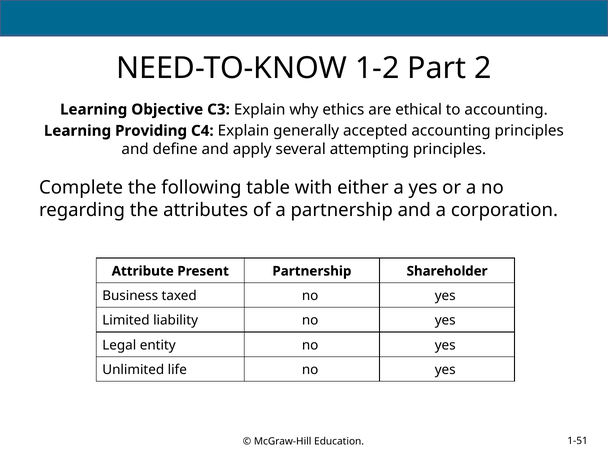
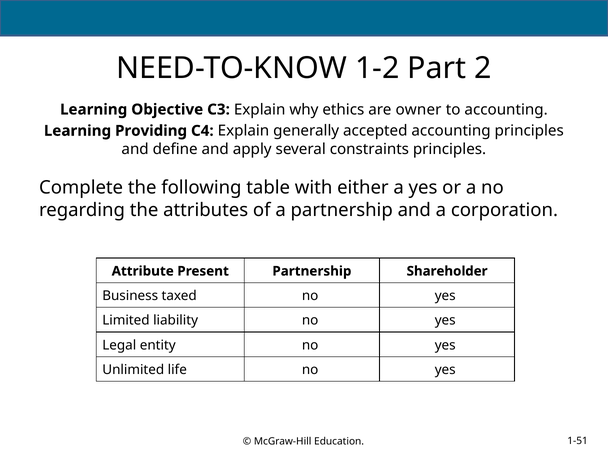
ethical: ethical -> owner (419, 109)
attempting: attempting -> constraints (369, 149)
